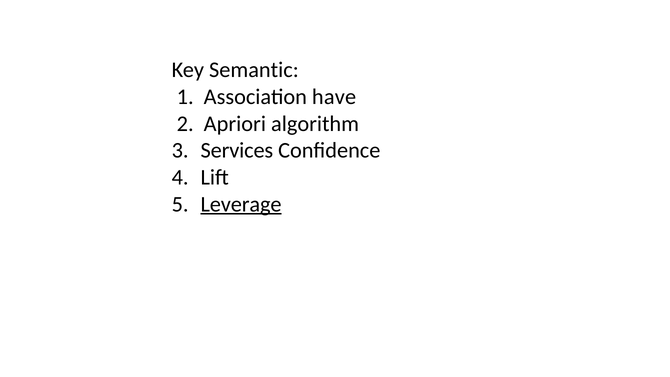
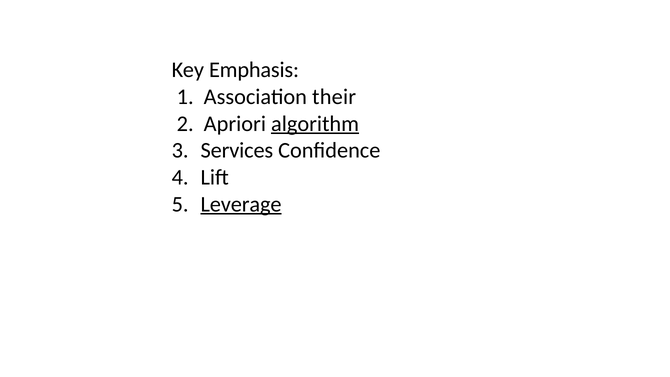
Semantic: Semantic -> Emphasis (254, 70)
have: have -> their (334, 97)
algorithm underline: none -> present (315, 124)
